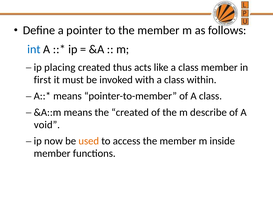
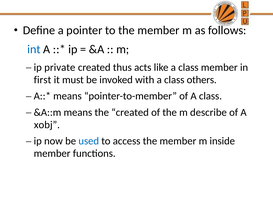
placing: placing -> private (60, 67)
within: within -> others (202, 80)
void: void -> xobj (47, 125)
used colour: orange -> blue (89, 141)
